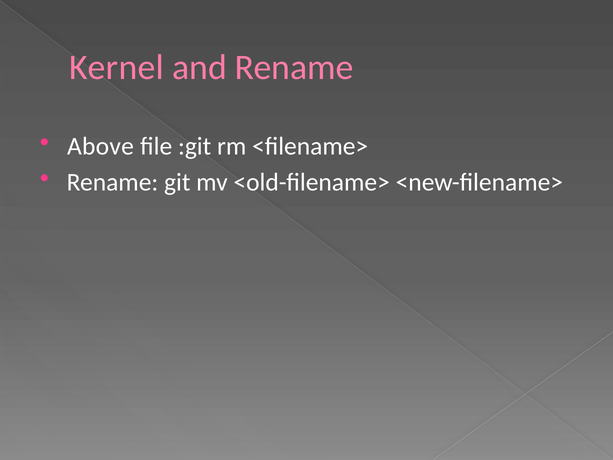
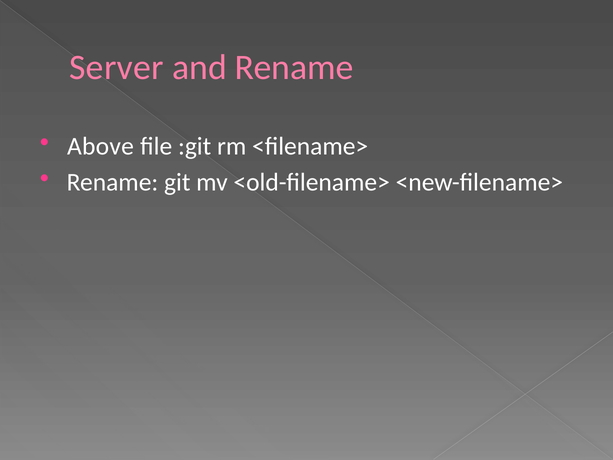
Kernel: Kernel -> Server (116, 67)
